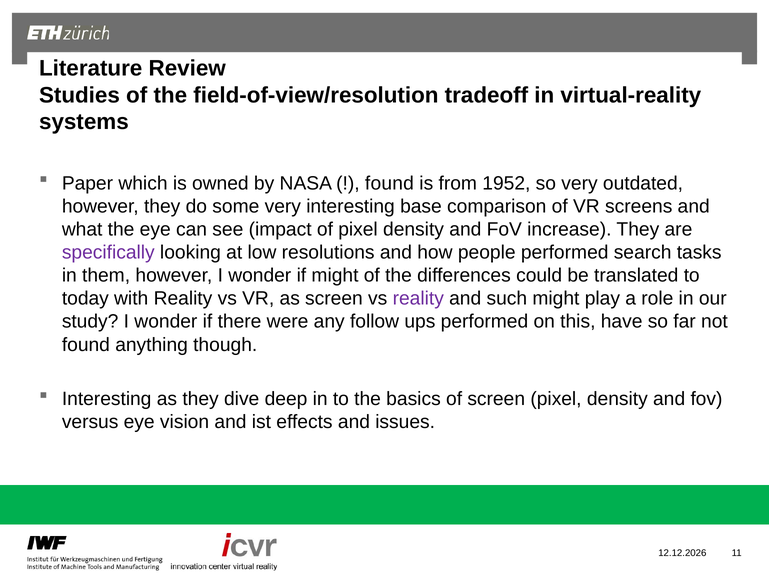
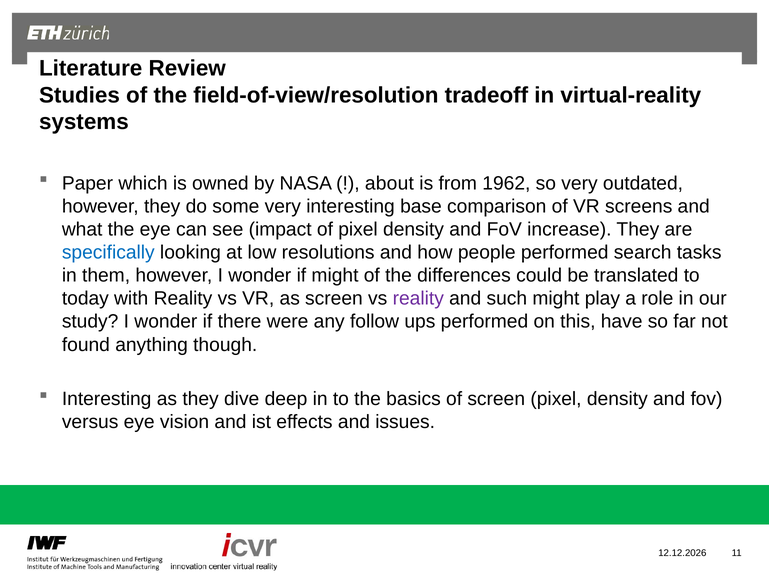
found: found -> about (389, 183)
1952: 1952 -> 1962 (506, 183)
specifically colour: purple -> blue (108, 252)
